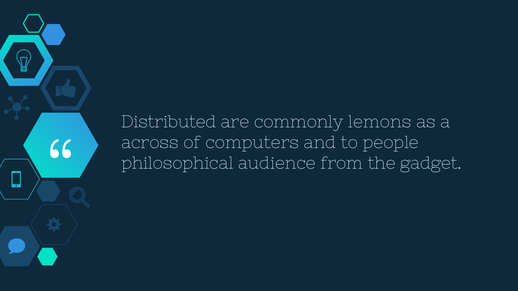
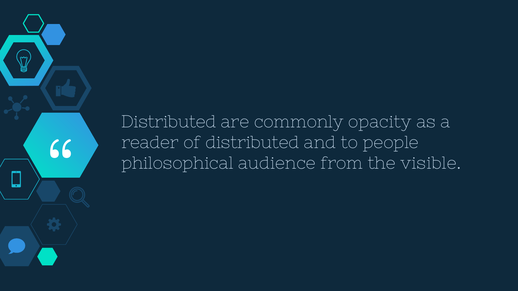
lemons: lemons -> opacity (380, 122)
across: across -> reader (150, 143)
of computers: computers -> distributed (252, 143)
gadget: gadget -> visible (431, 163)
